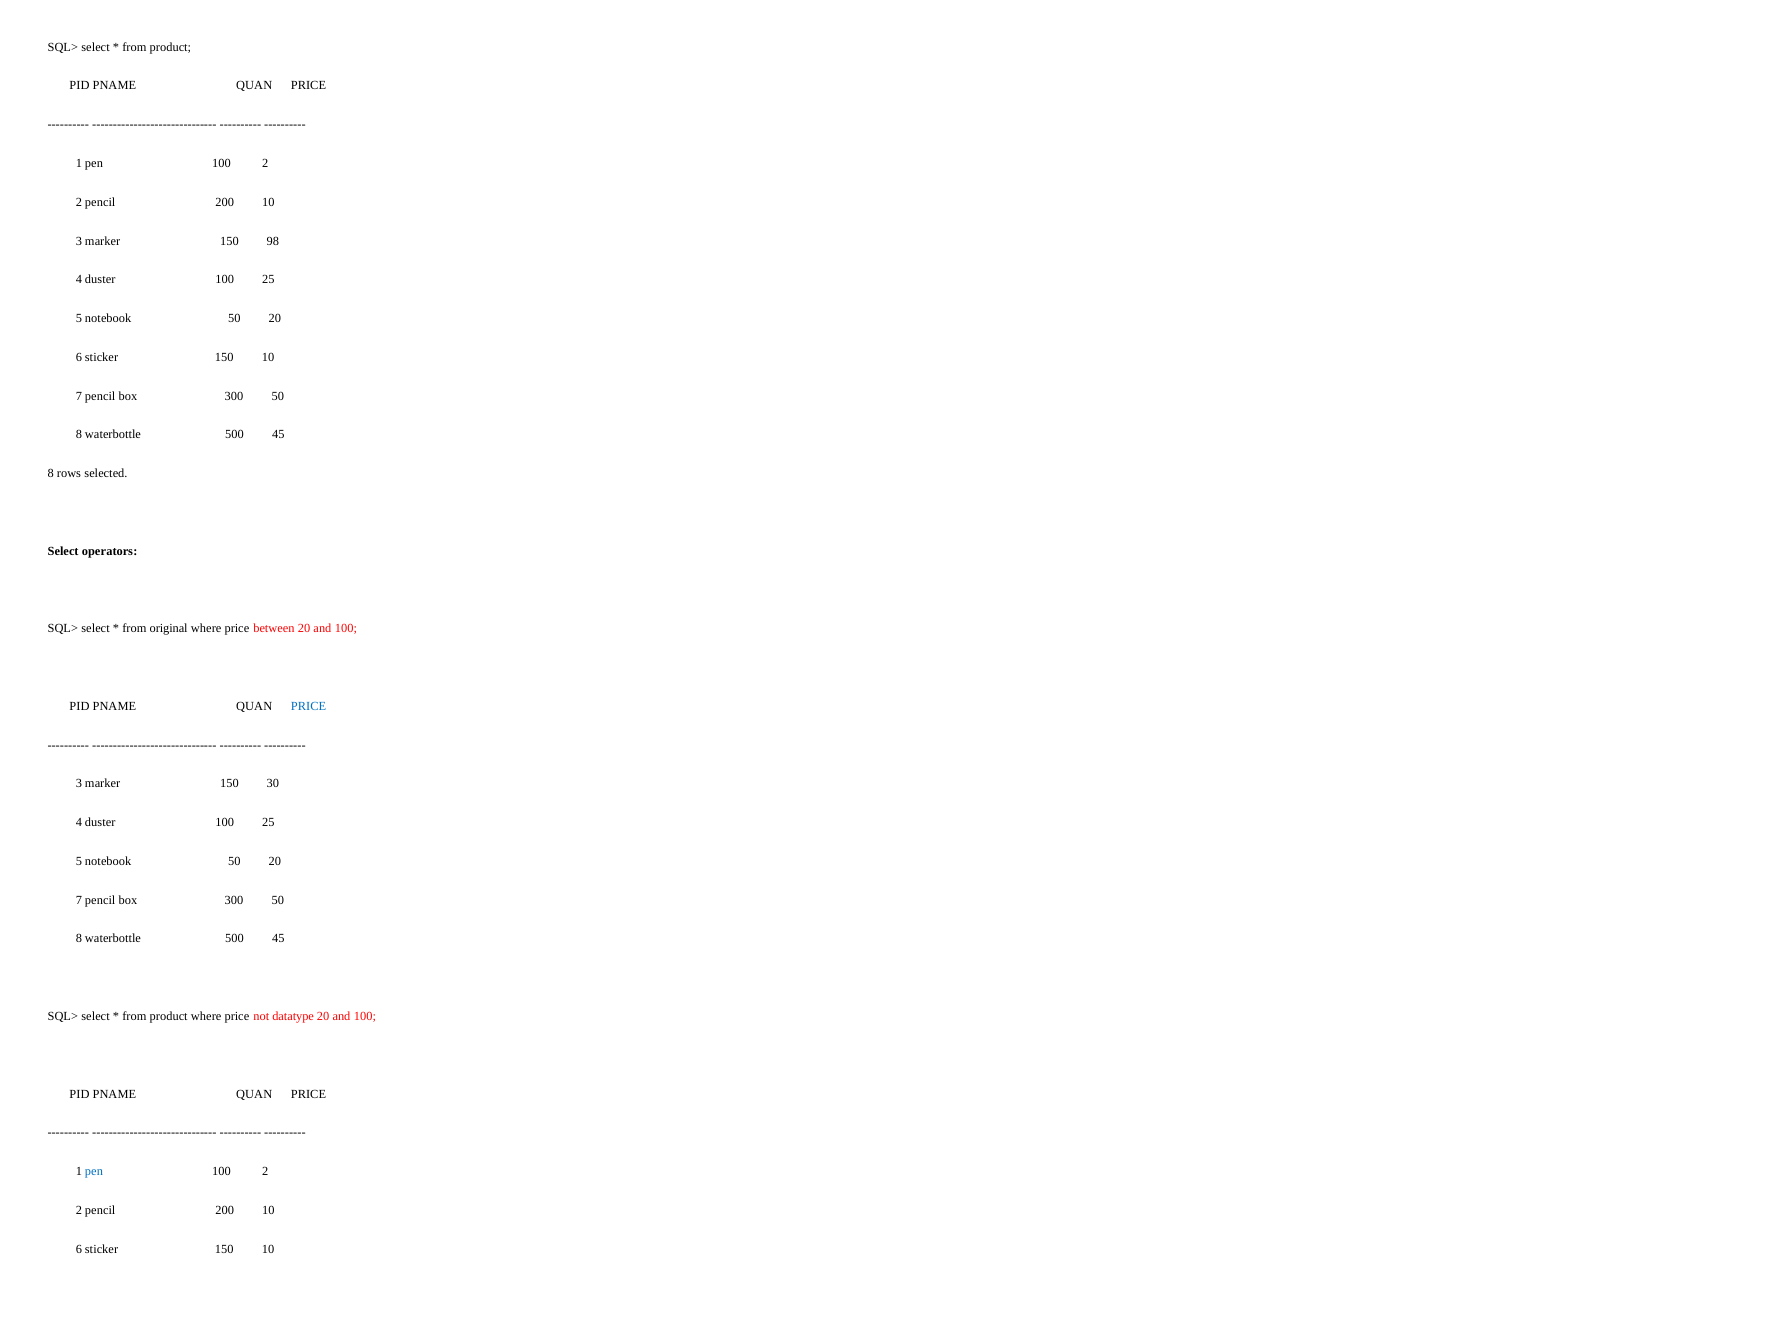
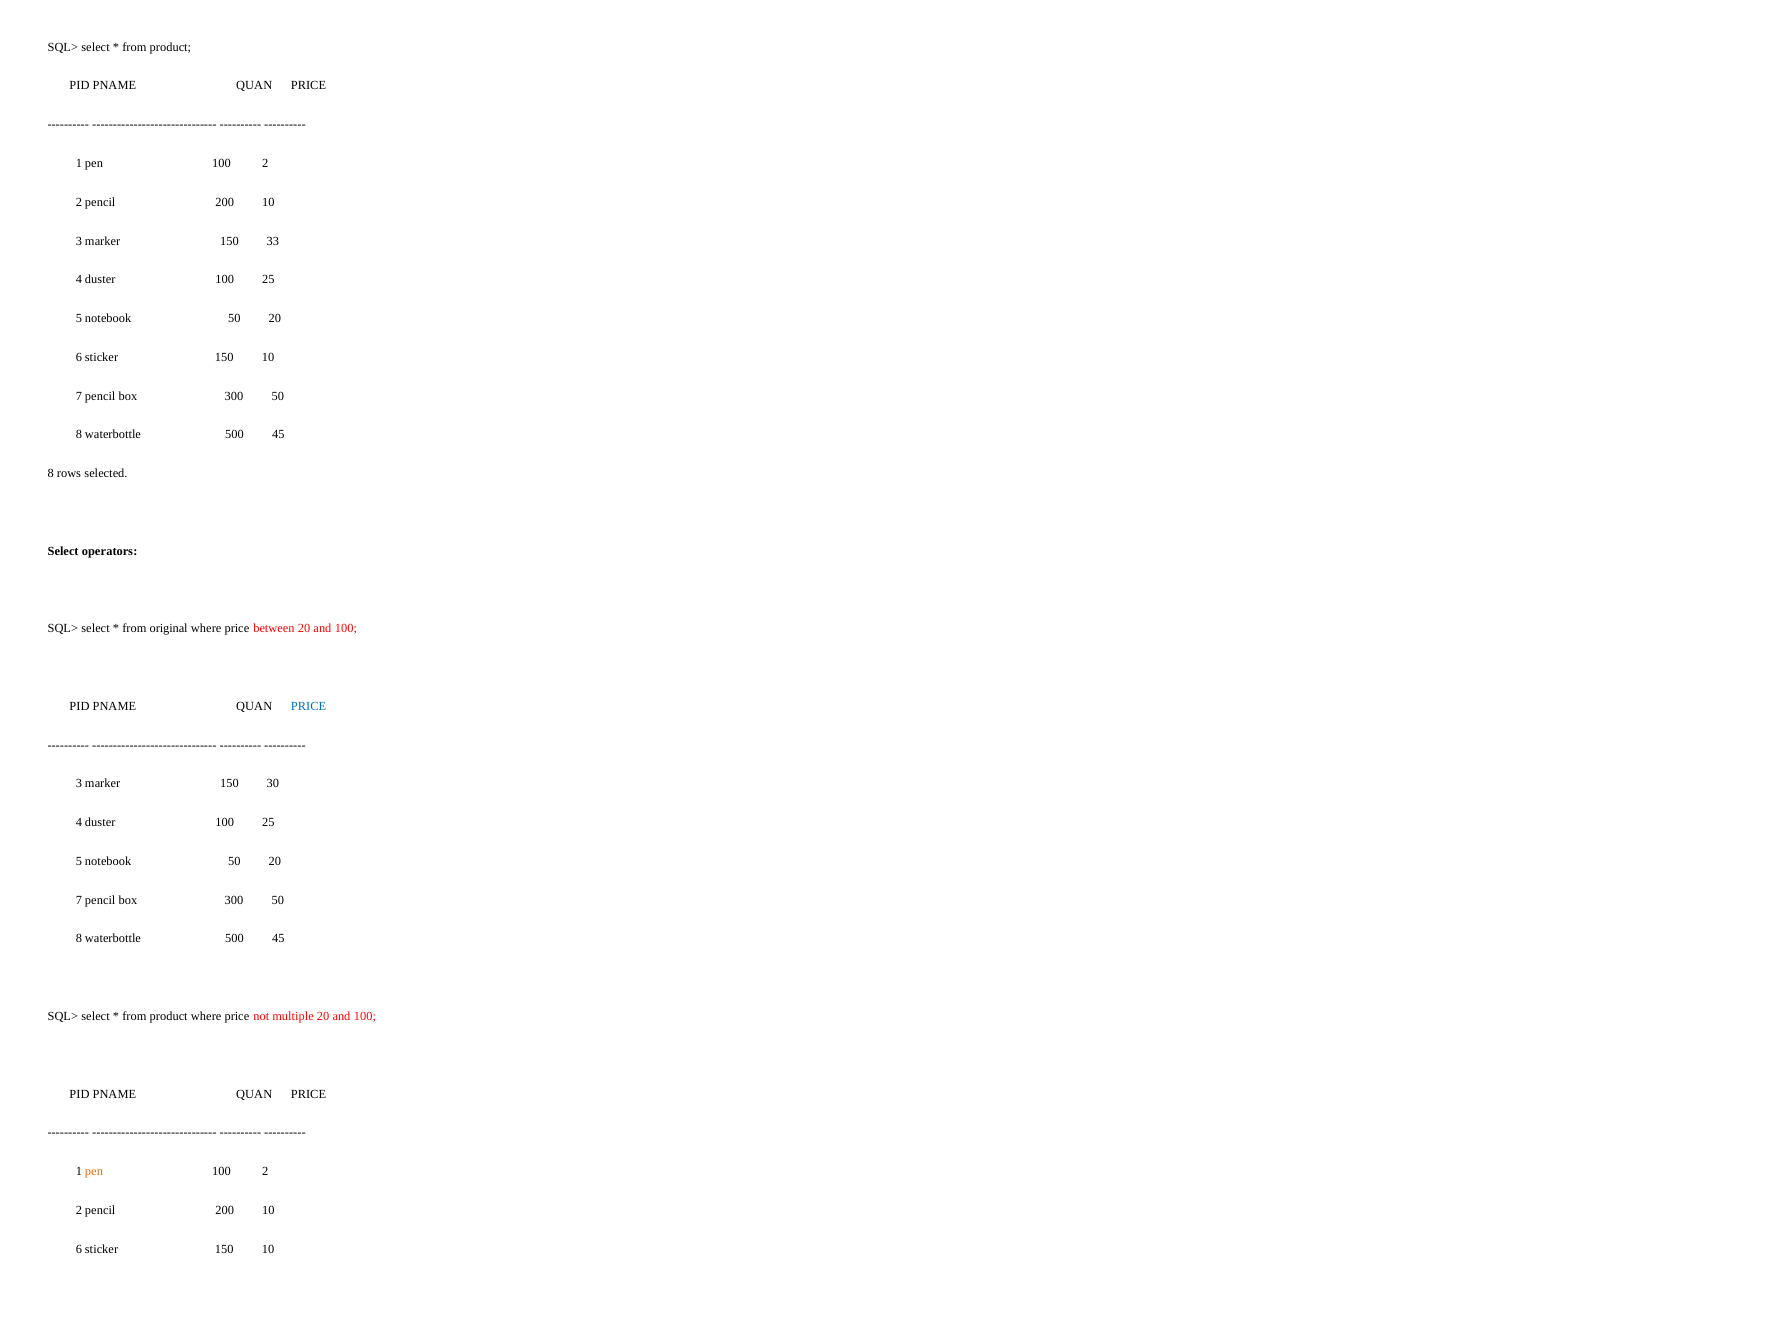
98: 98 -> 33 (273, 241)
datatype: datatype -> multiple (293, 1016)
pen colour: blue -> orange (94, 1171)
